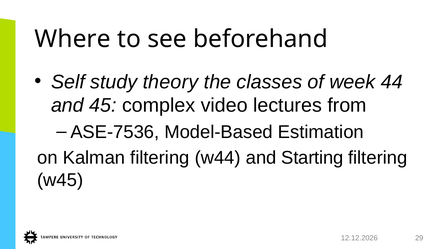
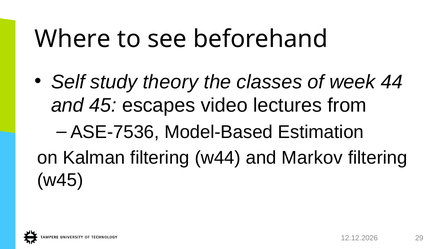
complex: complex -> escapes (159, 105)
Starting: Starting -> Markov (312, 158)
